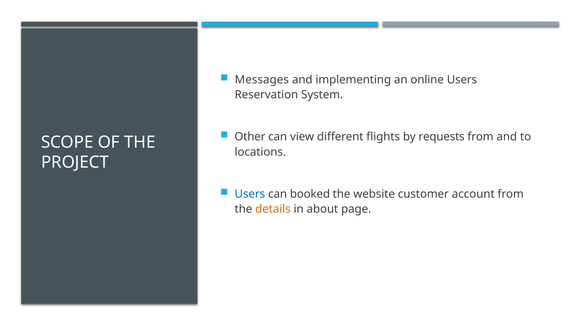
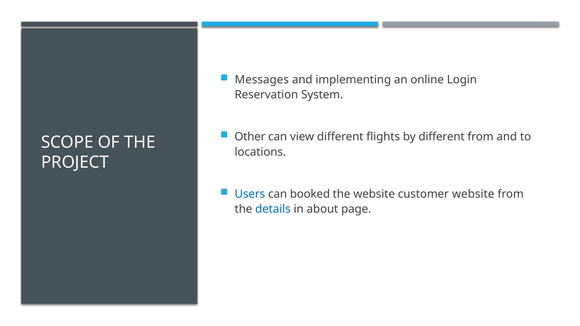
online Users: Users -> Login (462, 80)
by requests: requests -> different (442, 137)
customer account: account -> website (473, 194)
details colour: orange -> blue (273, 209)
